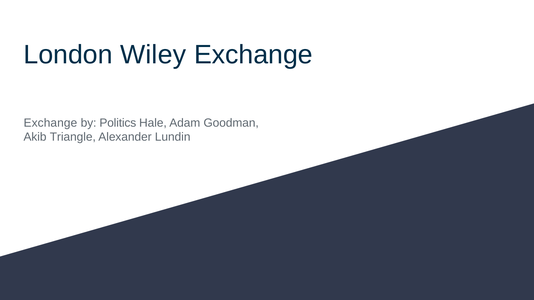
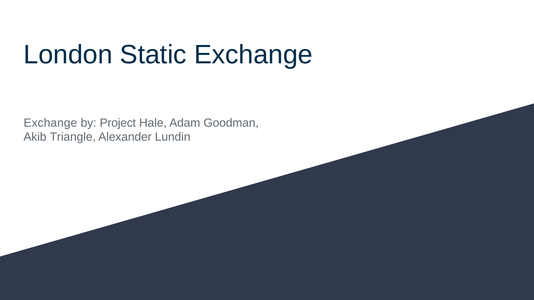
Wiley: Wiley -> Static (153, 55)
Politics: Politics -> Project (118, 123)
